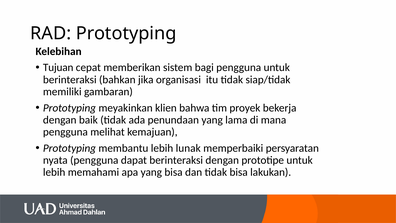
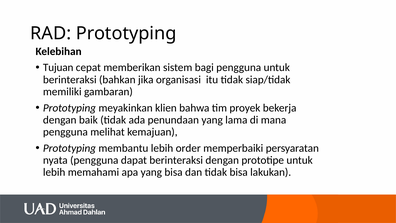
lunak: lunak -> order (188, 148)
